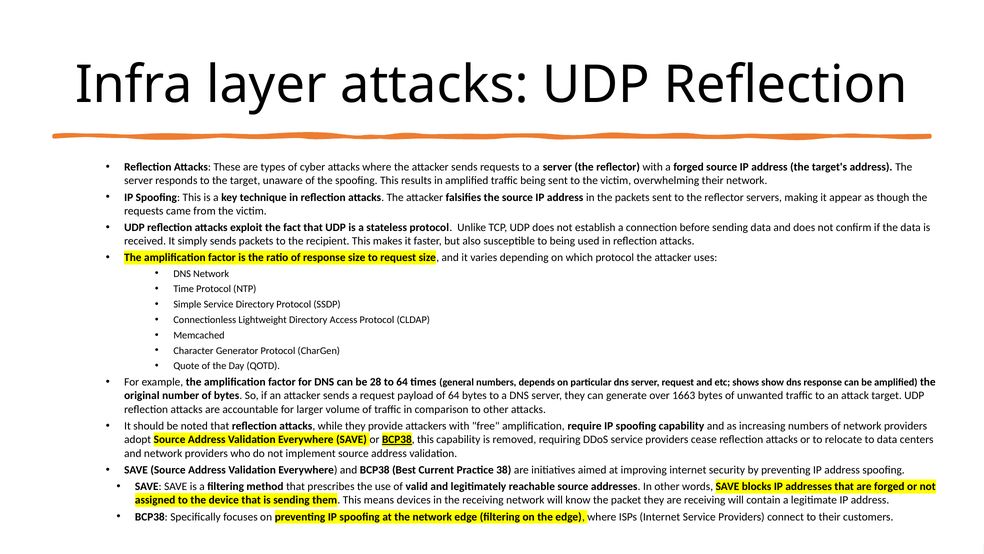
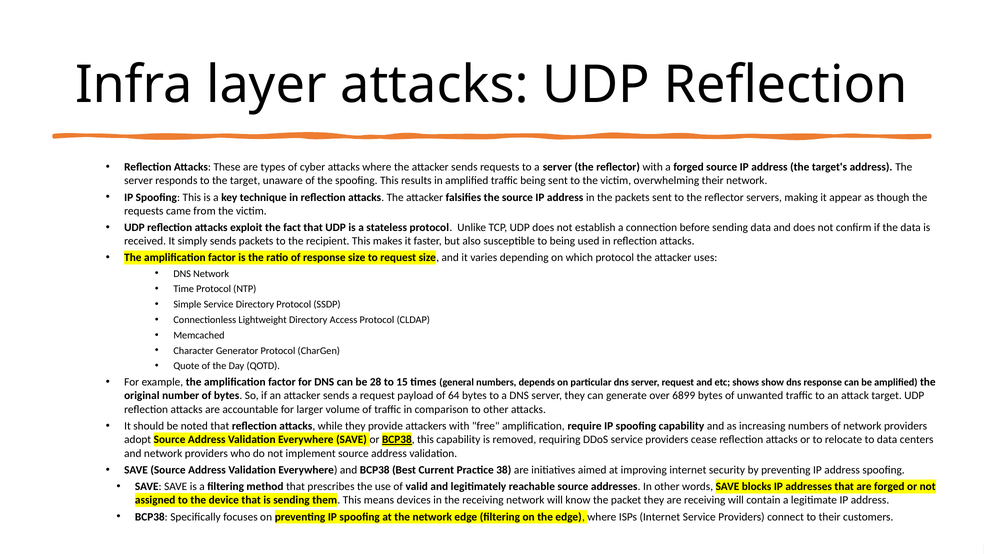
to 64: 64 -> 15 (402, 382)
1663: 1663 -> 6899 (684, 395)
